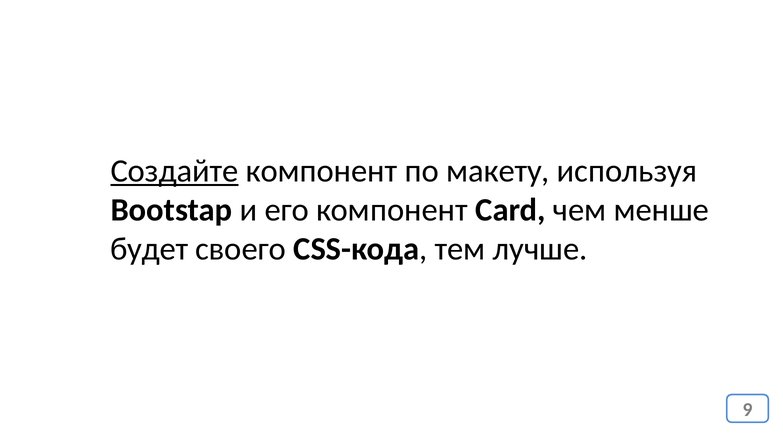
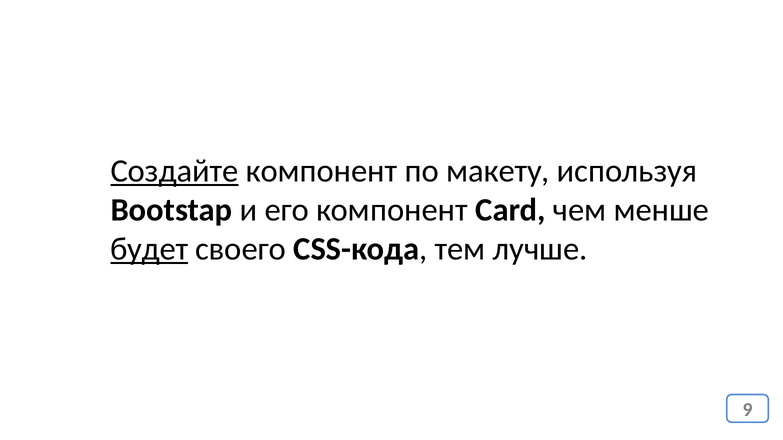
будет underline: none -> present (149, 249)
